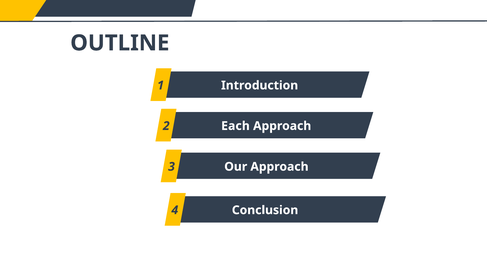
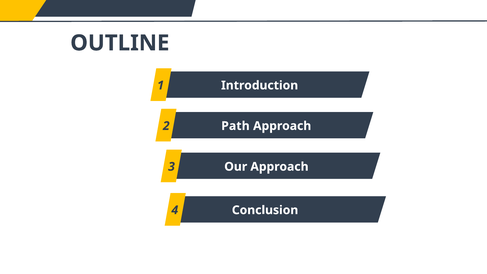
Each: Each -> Path (235, 126)
